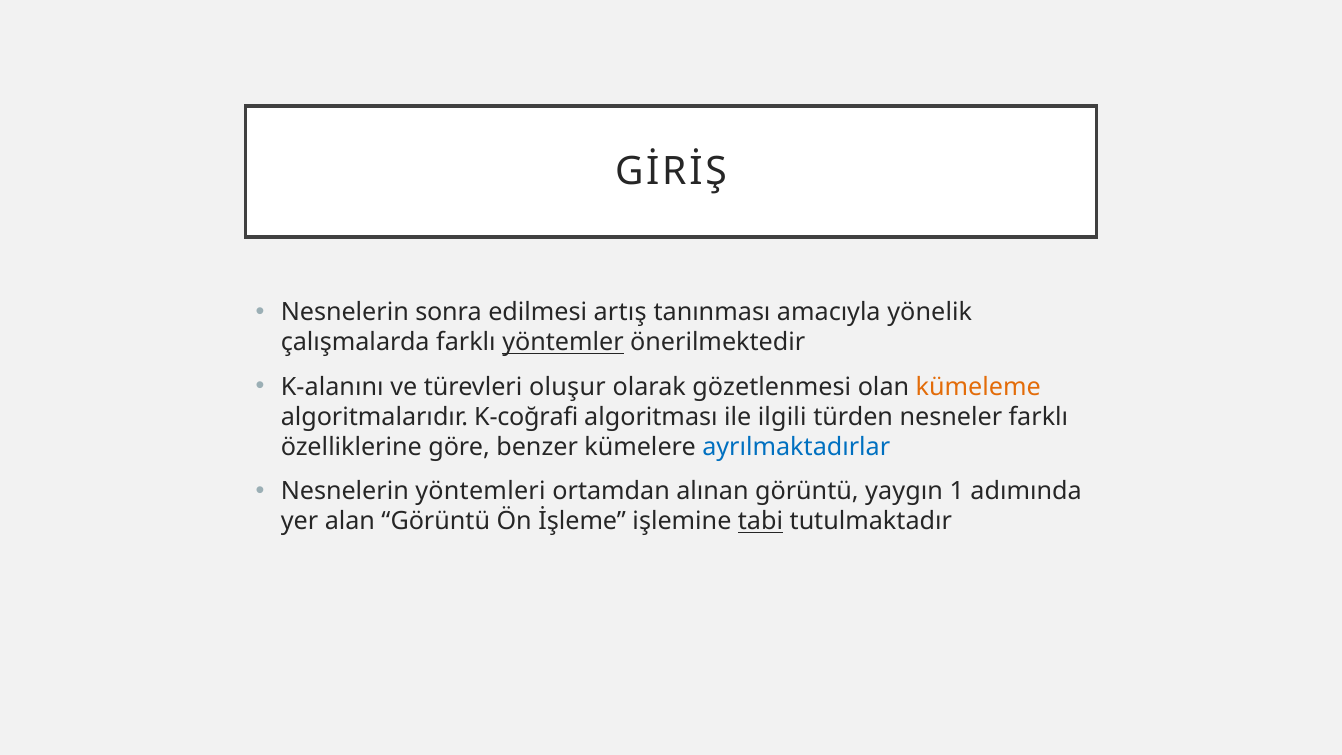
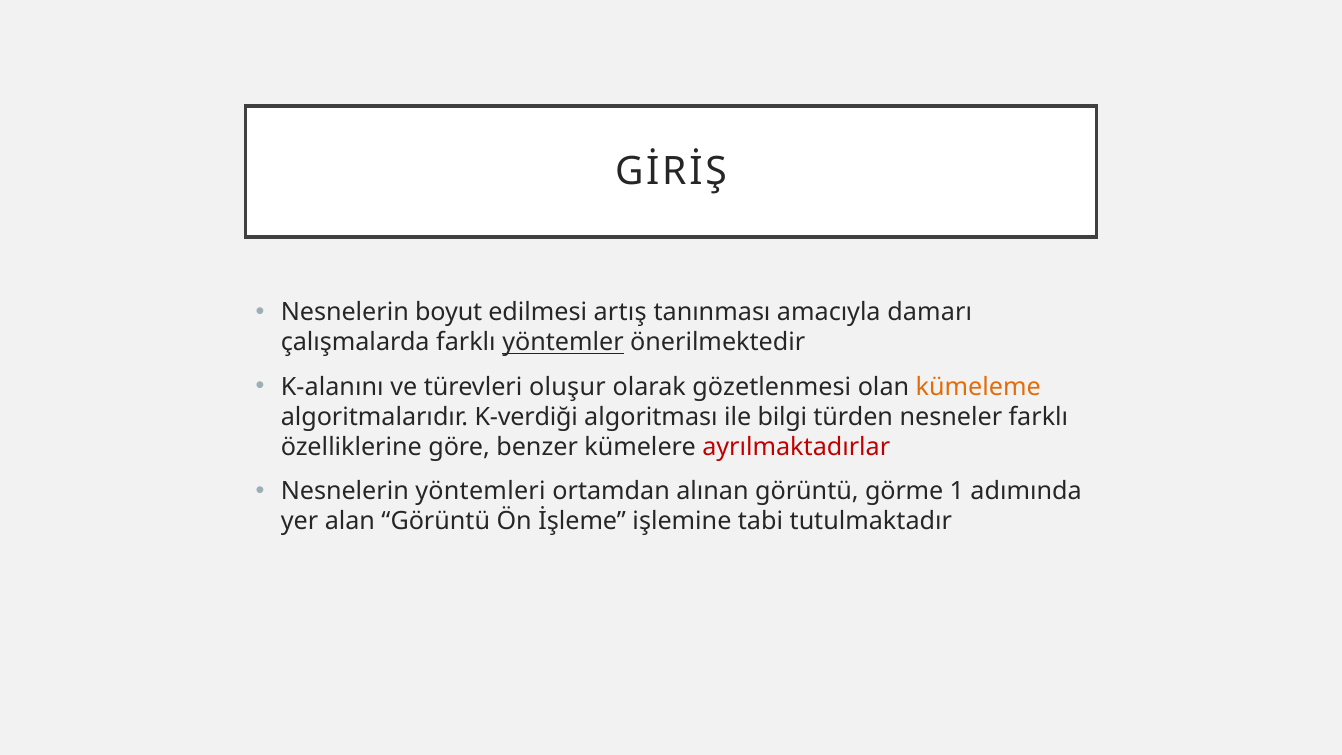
sonra: sonra -> boyut (449, 312)
yönelik: yönelik -> damarı (930, 312)
K-coğrafi: K-coğrafi -> K-verdiği (526, 417)
ilgili: ilgili -> bilgi (782, 417)
ayrılmaktadırlar colour: blue -> red (796, 447)
yaygın: yaygın -> görme (904, 491)
tabi underline: present -> none (760, 521)
